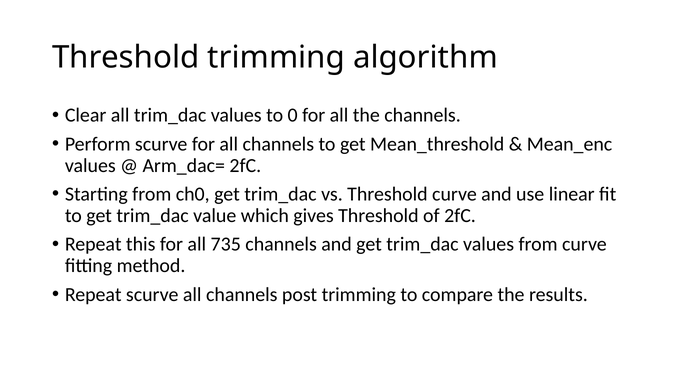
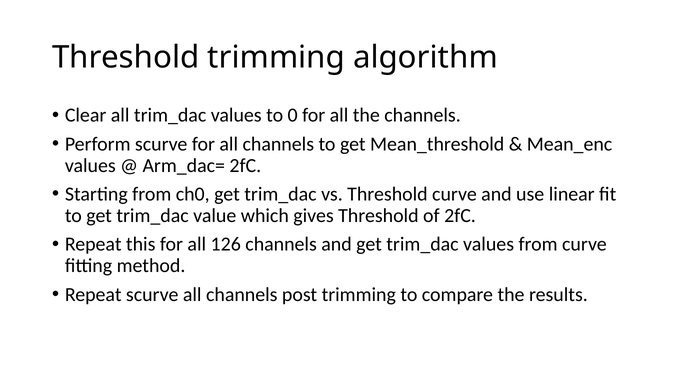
735: 735 -> 126 (226, 244)
